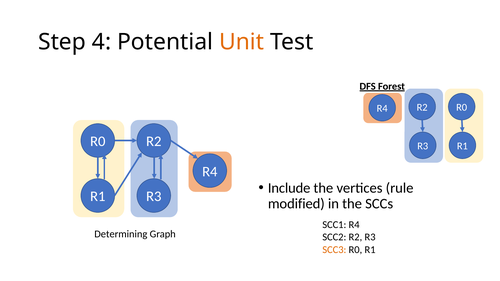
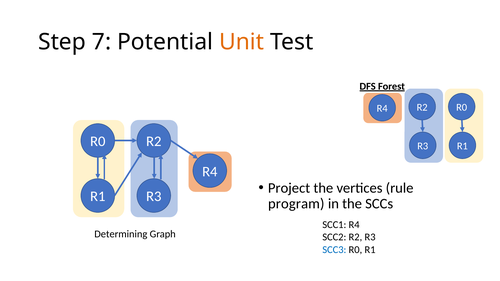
4: 4 -> 7 (102, 42)
Include: Include -> Project (289, 188)
modified: modified -> program (296, 204)
SCC3 colour: orange -> blue (334, 250)
